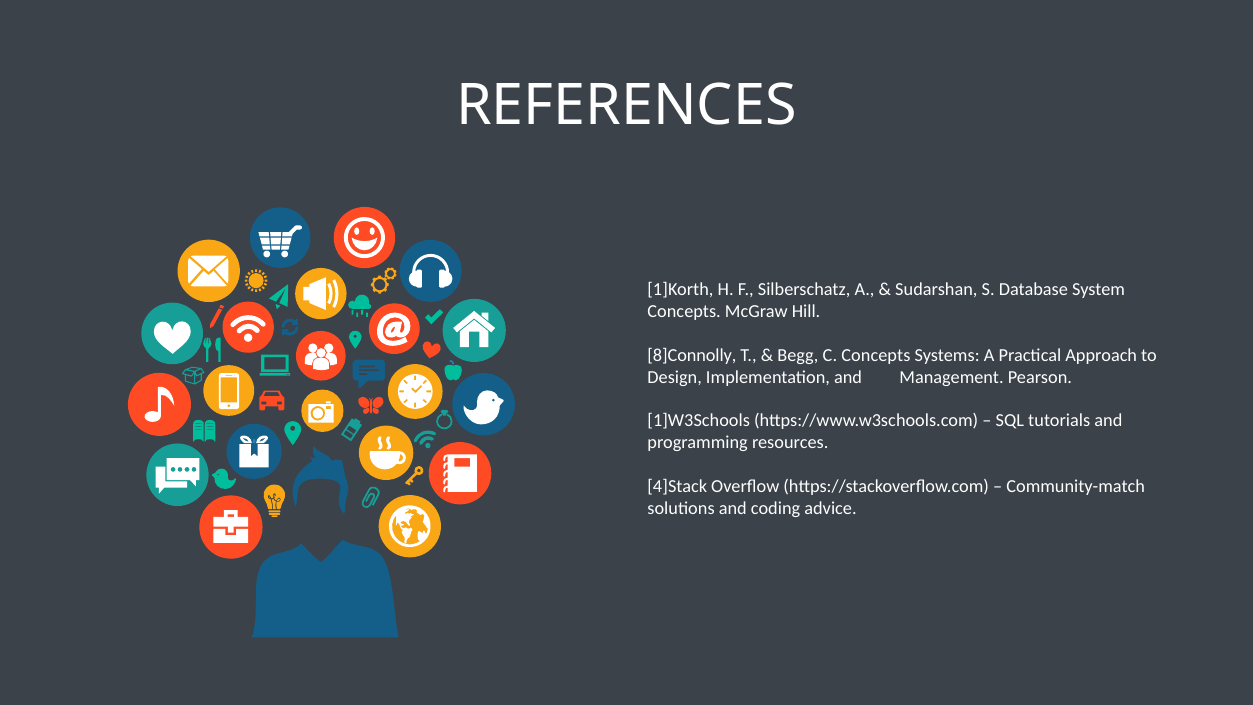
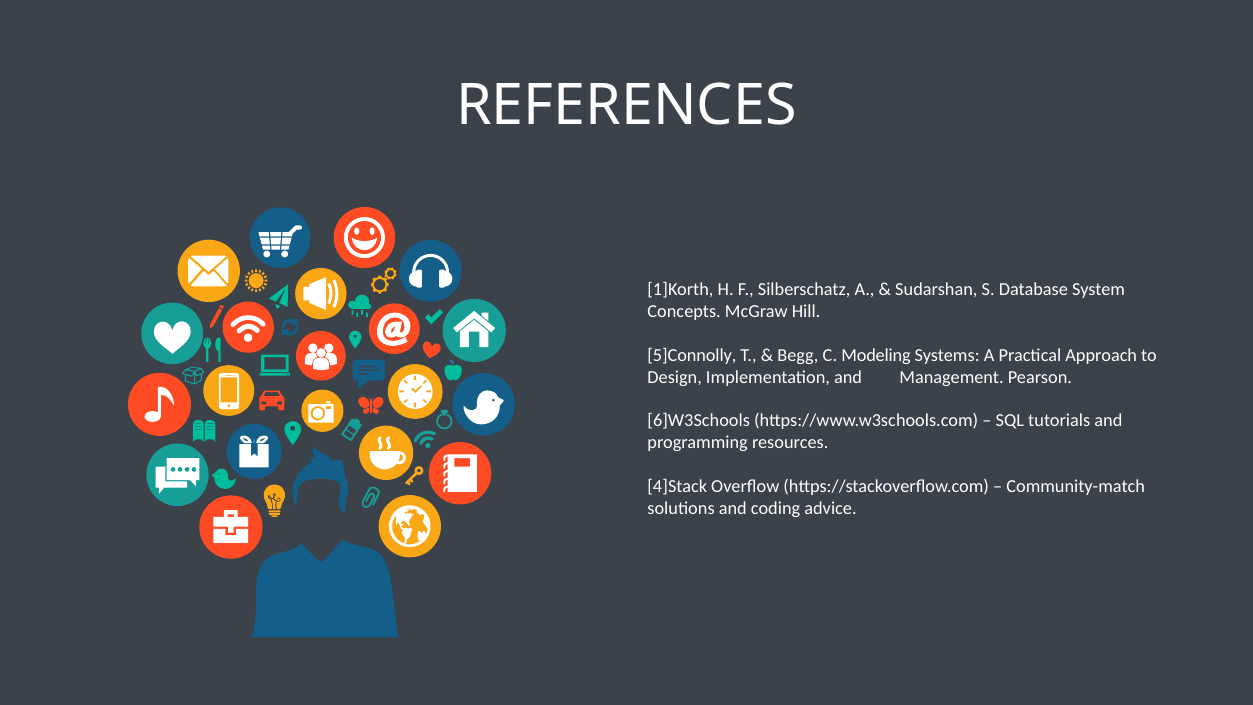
8]Connolly: 8]Connolly -> 5]Connolly (692, 355)
C Concepts: Concepts -> Modeling (876, 355)
1]W3Schools: 1]W3Schools -> 6]W3Schools (699, 421)
